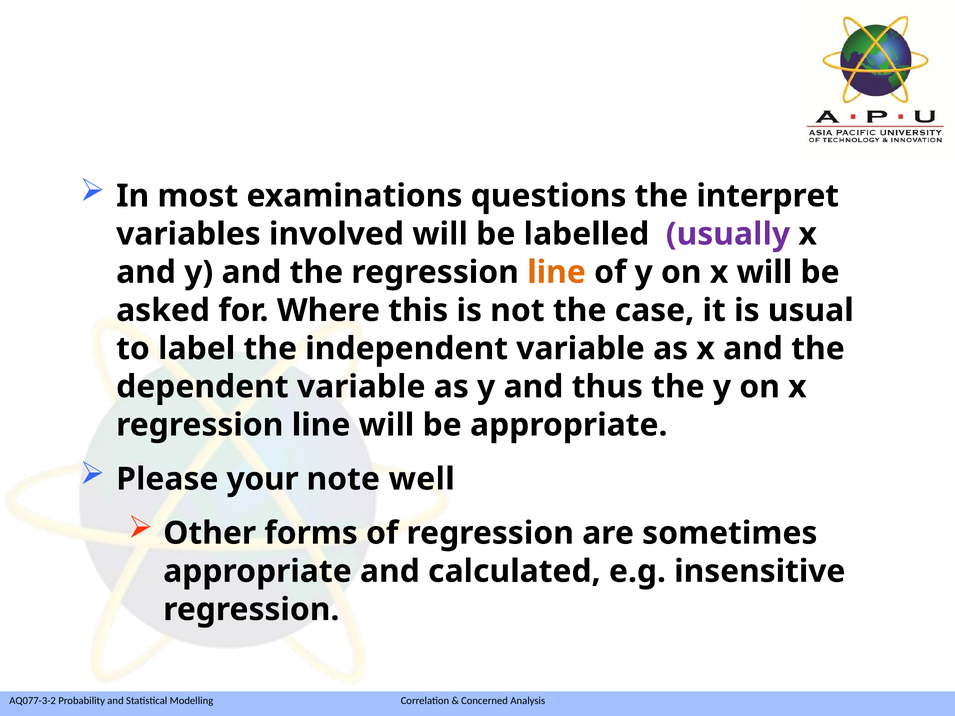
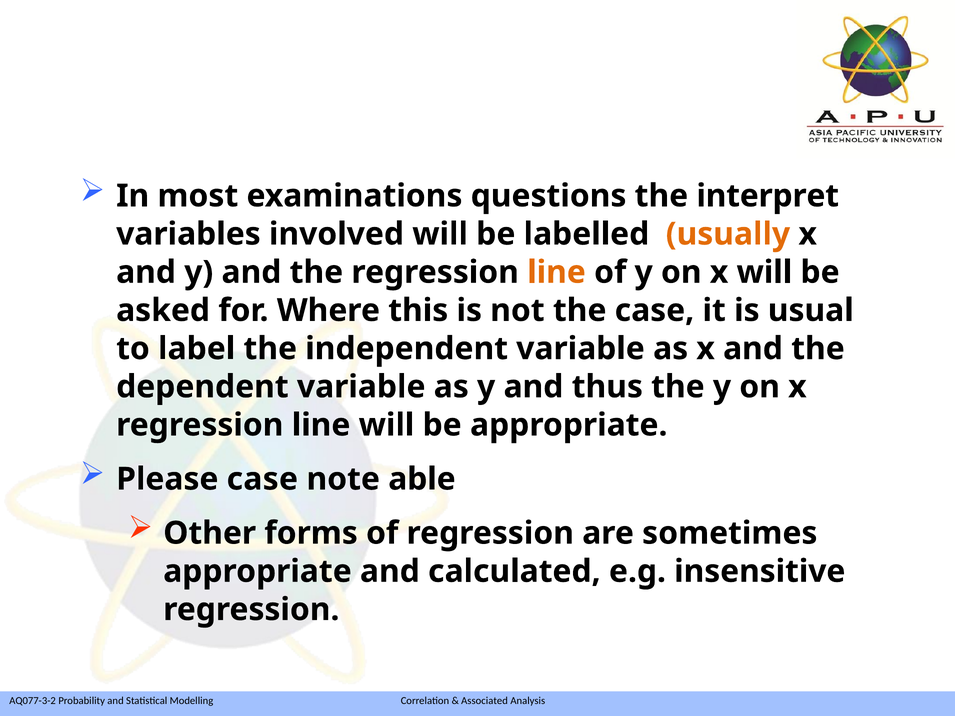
usually colour: purple -> orange (728, 234)
Please your: your -> case (262, 479)
well: well -> able (422, 479)
Concerned: Concerned -> Associated (485, 701)
